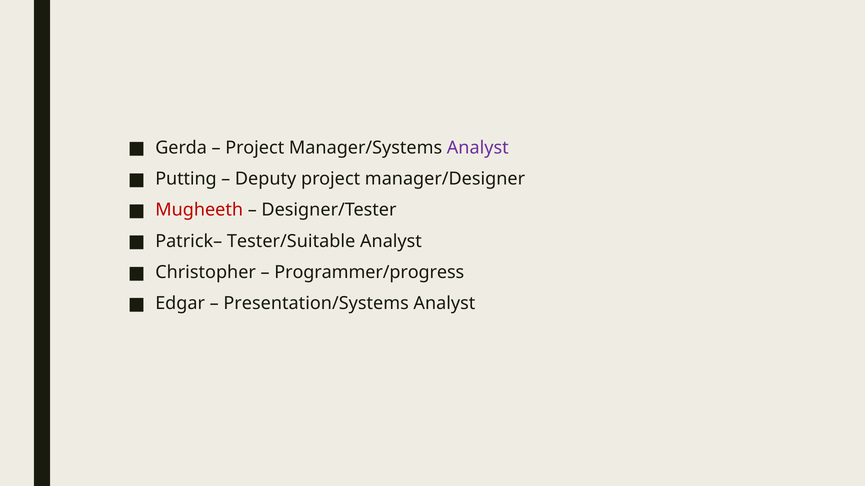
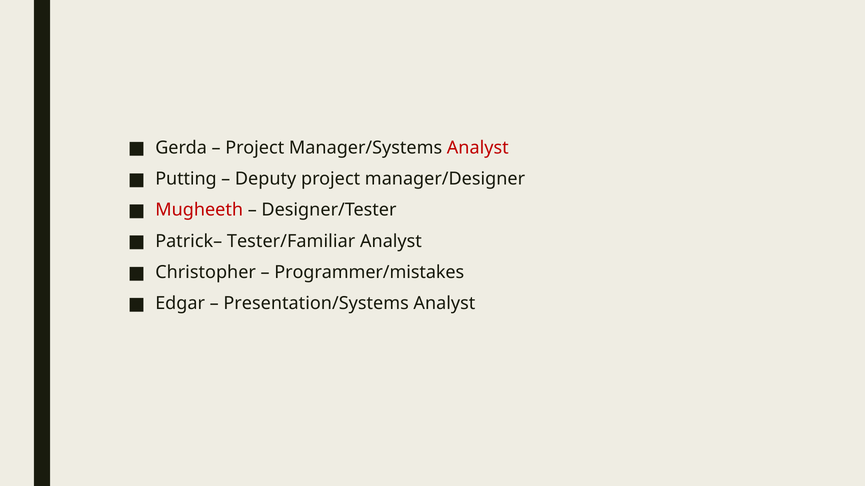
Analyst colour: purple -> red (478, 148)
Tester/Suitable: Tester/Suitable -> Tester/Familiar (291, 241)
Programmer/progress: Programmer/progress -> Programmer/mistakes (369, 273)
